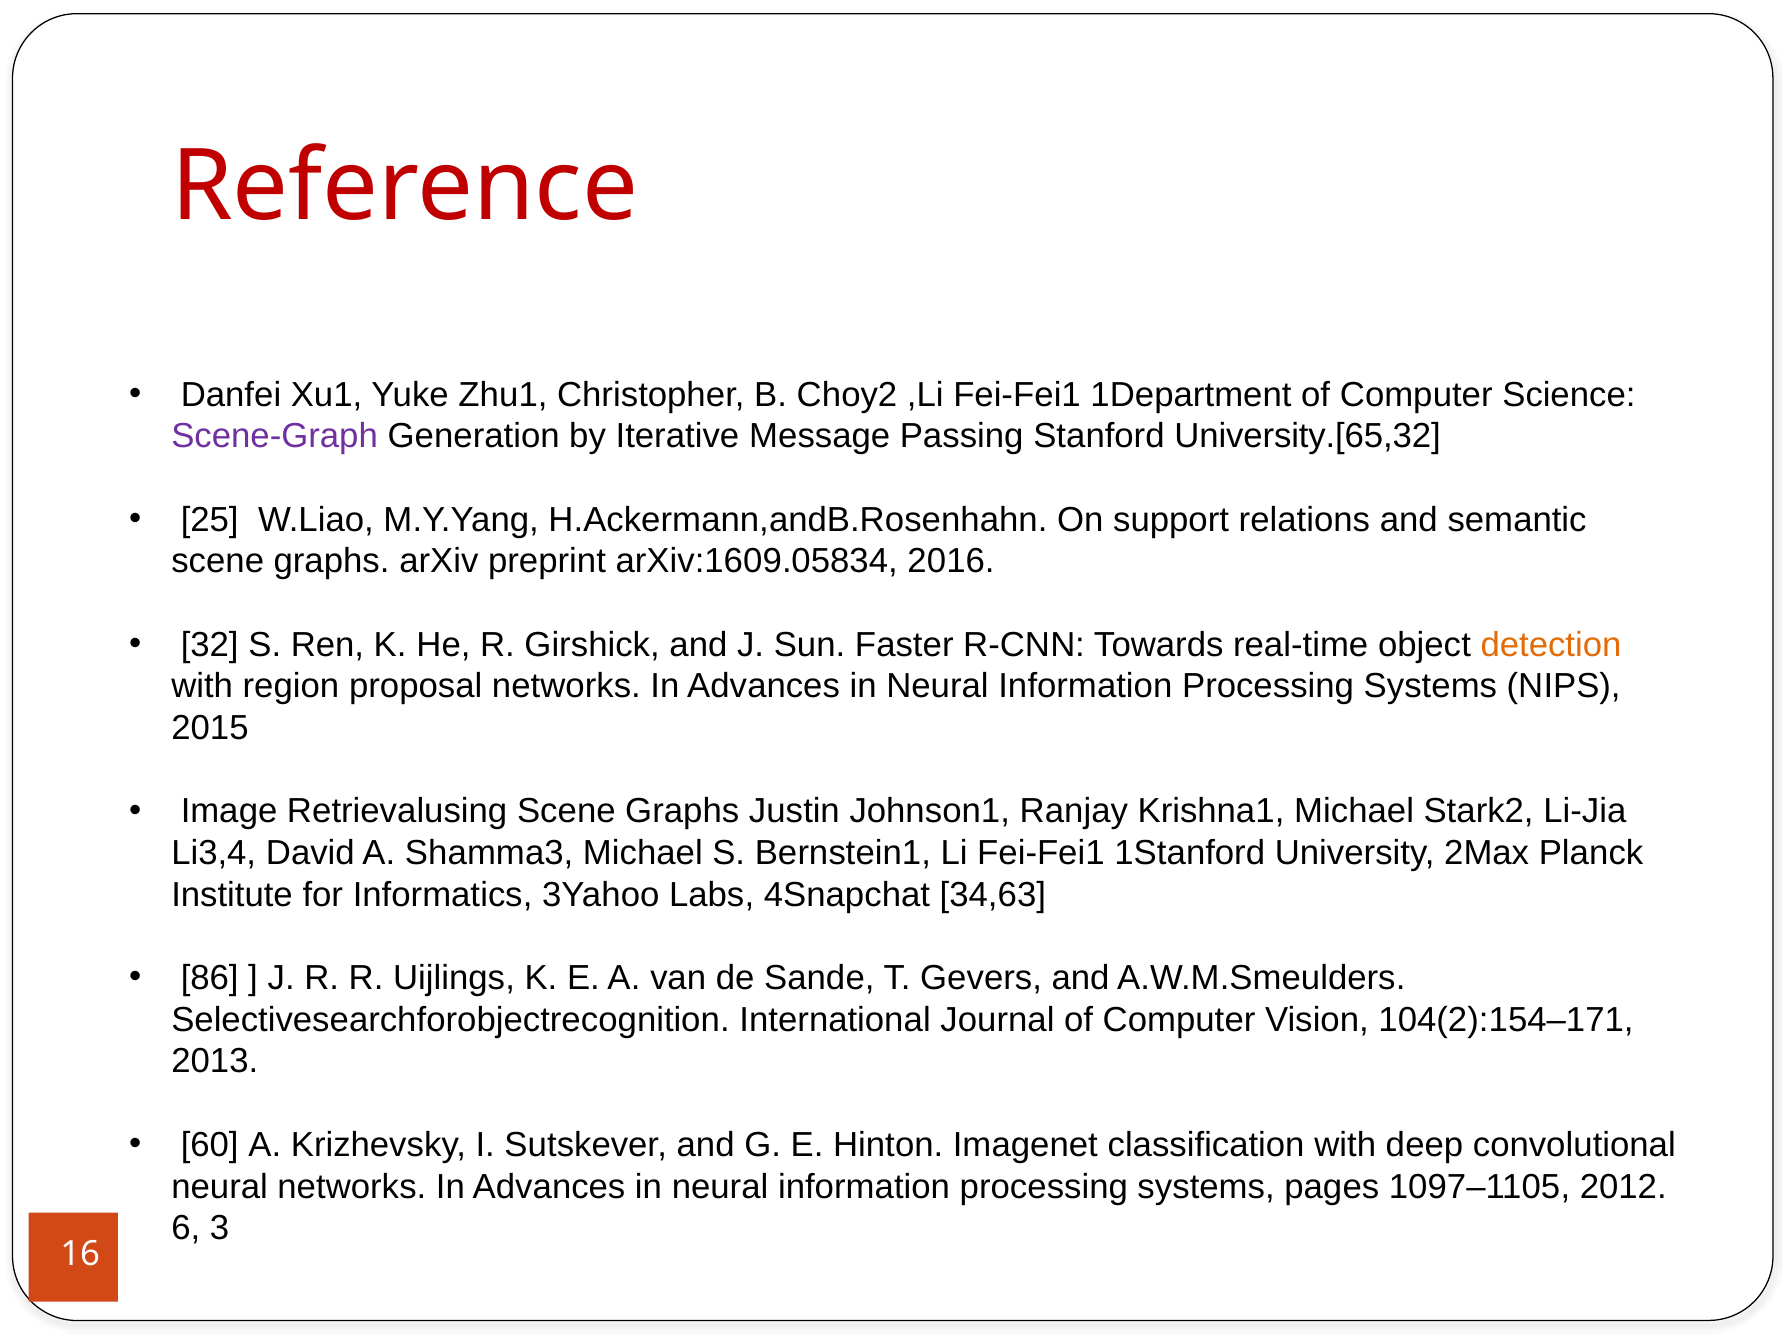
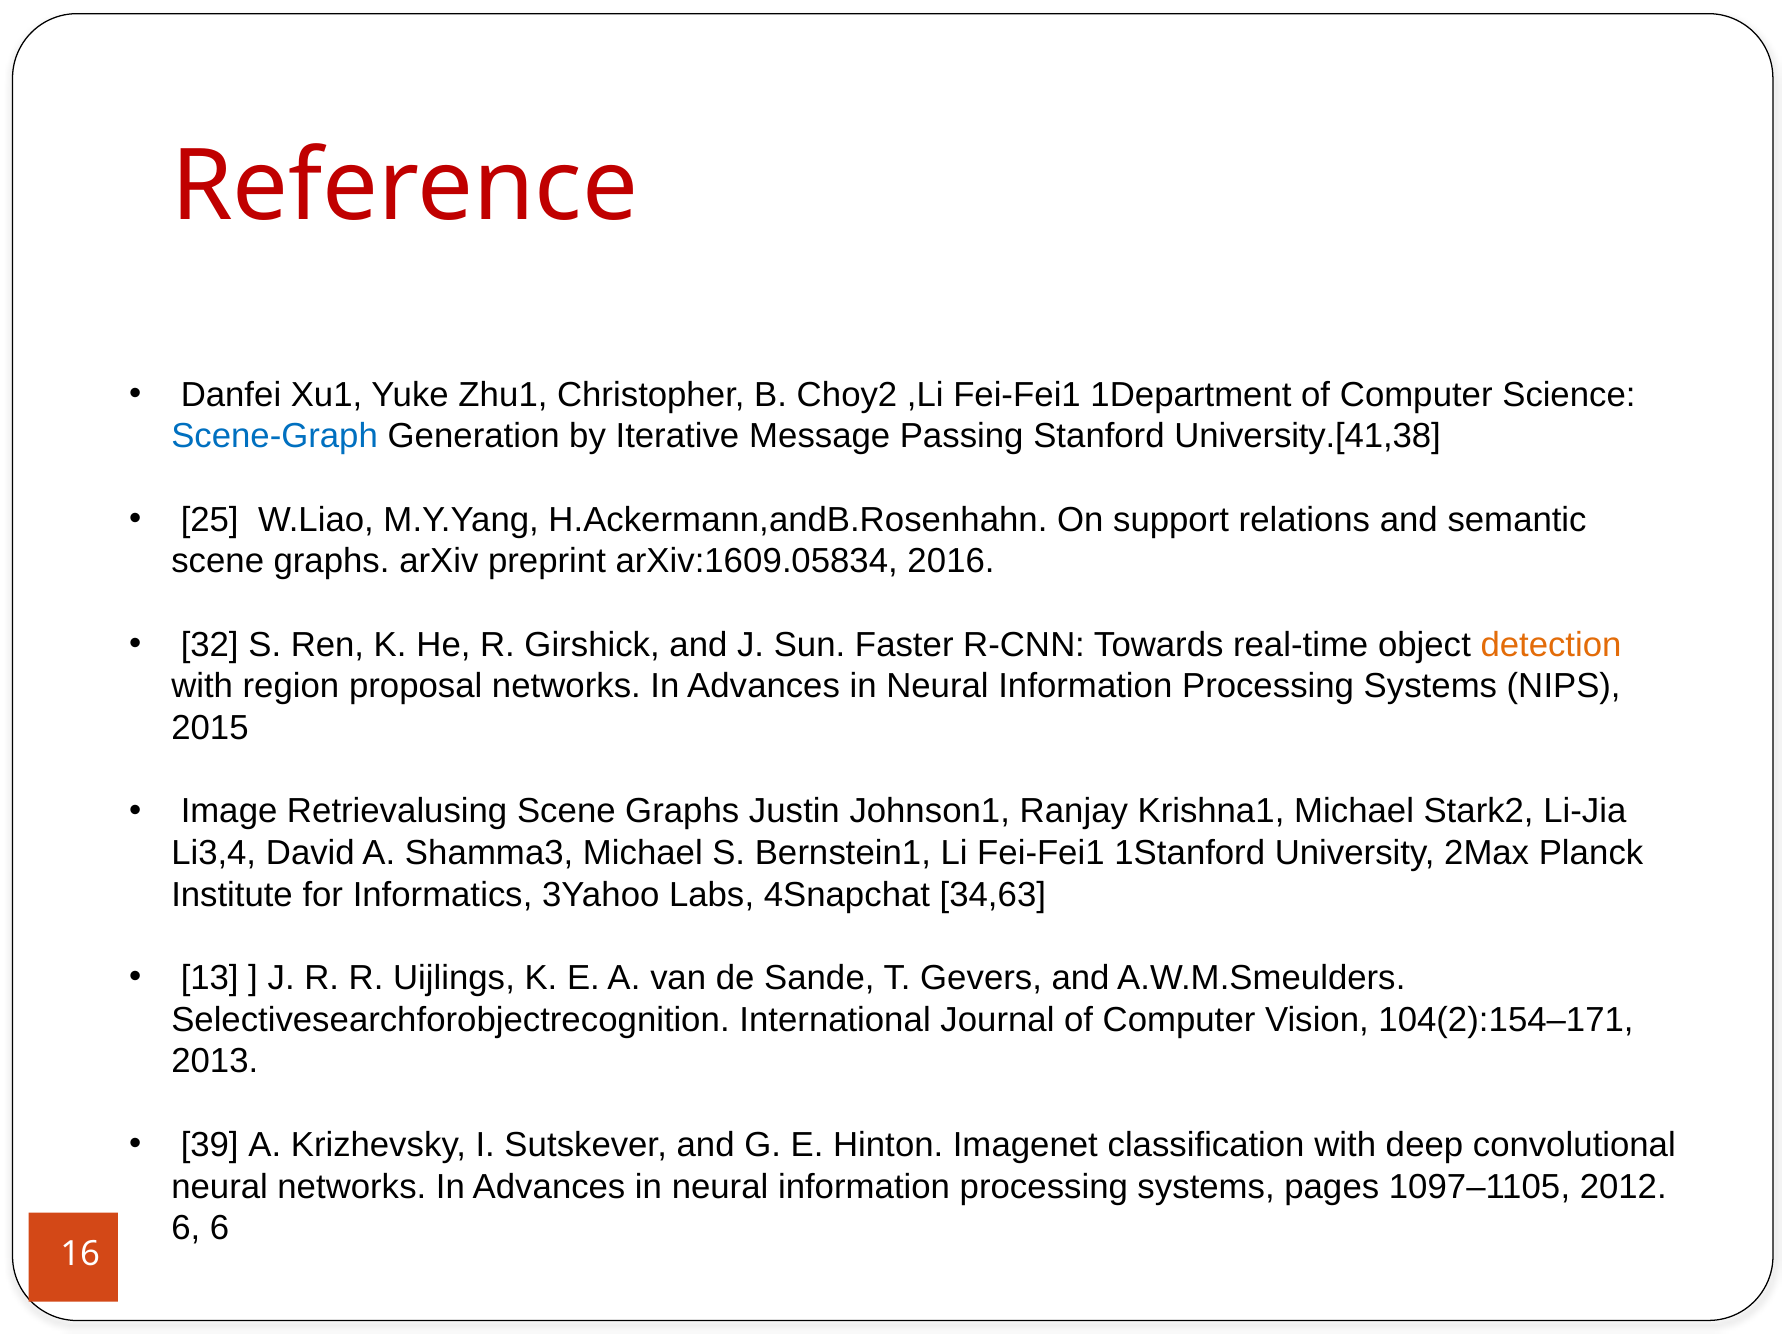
Scene-Graph colour: purple -> blue (275, 436)
University.[65,32: University.[65,32 -> University.[41,38 (1308, 436)
86: 86 -> 13 (210, 979)
60: 60 -> 39 (210, 1145)
6 3: 3 -> 6 (220, 1229)
